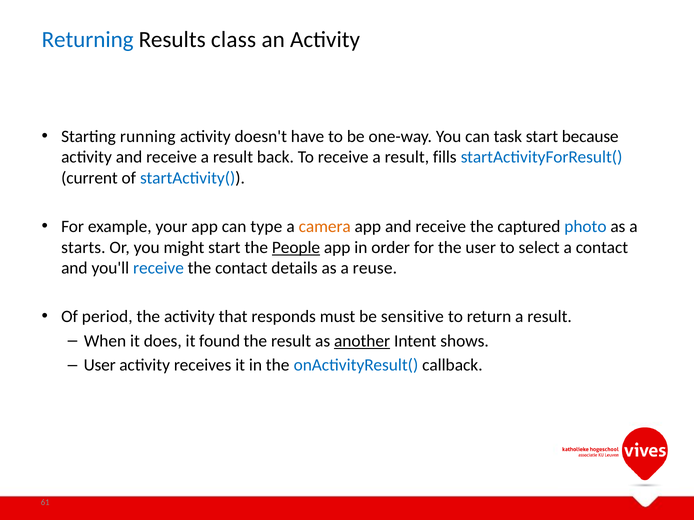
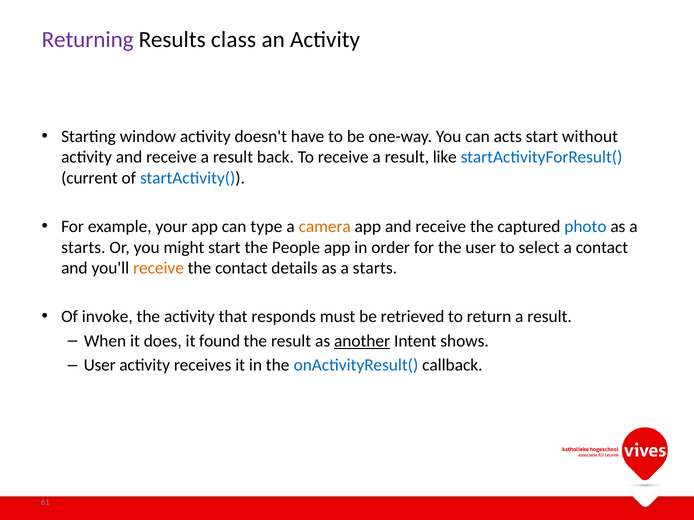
Returning colour: blue -> purple (88, 40)
running: running -> window (148, 137)
task: task -> acts (508, 137)
because: because -> without (590, 137)
fills: fills -> like (445, 157)
People underline: present -> none (296, 248)
receive colour: blue -> orange (158, 268)
details as a reuse: reuse -> starts (375, 268)
period: period -> invoke (107, 317)
sensitive: sensitive -> retrieved (413, 317)
